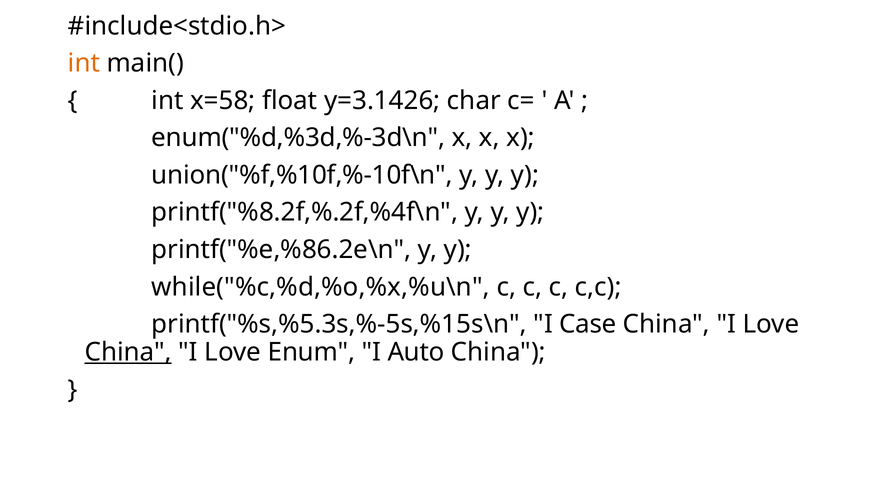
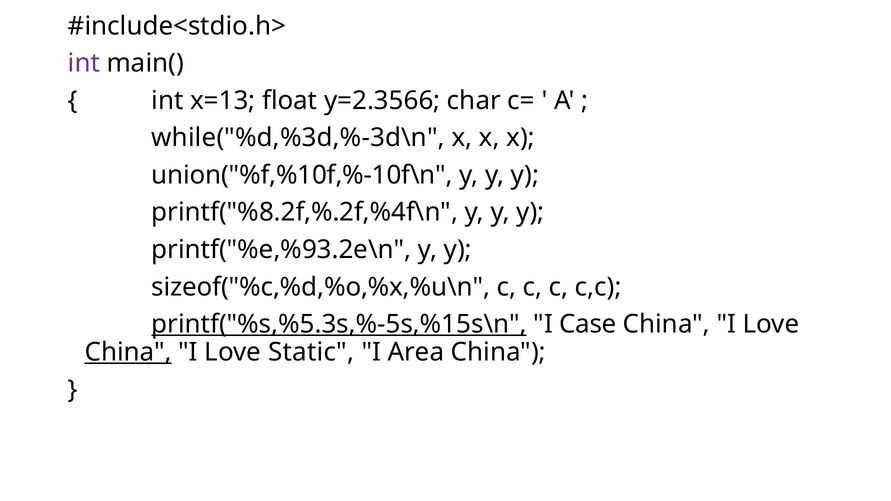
int colour: orange -> purple (84, 63)
x=58: x=58 -> x=13 (223, 101)
y=3.1426: y=3.1426 -> y=2.3566 (382, 101)
enum("%d,%3d,%-3d\n: enum("%d,%3d,%-3d\n -> while("%d,%3d,%-3d\n (298, 138)
printf("%e,%86.2e\n: printf("%e,%86.2e\n -> printf("%e,%93.2e\n (281, 250)
while("%c,%d,%o,%x,%u\n: while("%c,%d,%o,%x,%u\n -> sizeof("%c,%d,%o,%x,%u\n (321, 287)
printf("%s,%5.3s,%-5s,%15s\n underline: none -> present (339, 324)
Enum: Enum -> Static (311, 352)
Auto: Auto -> Area (416, 352)
